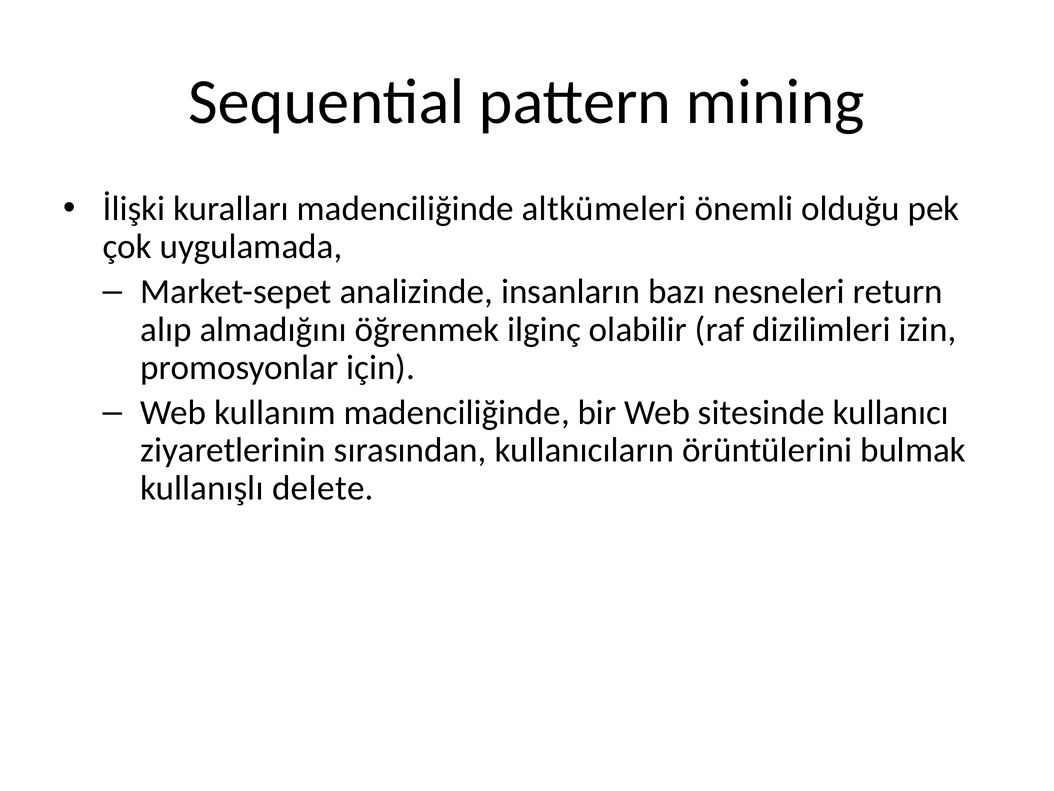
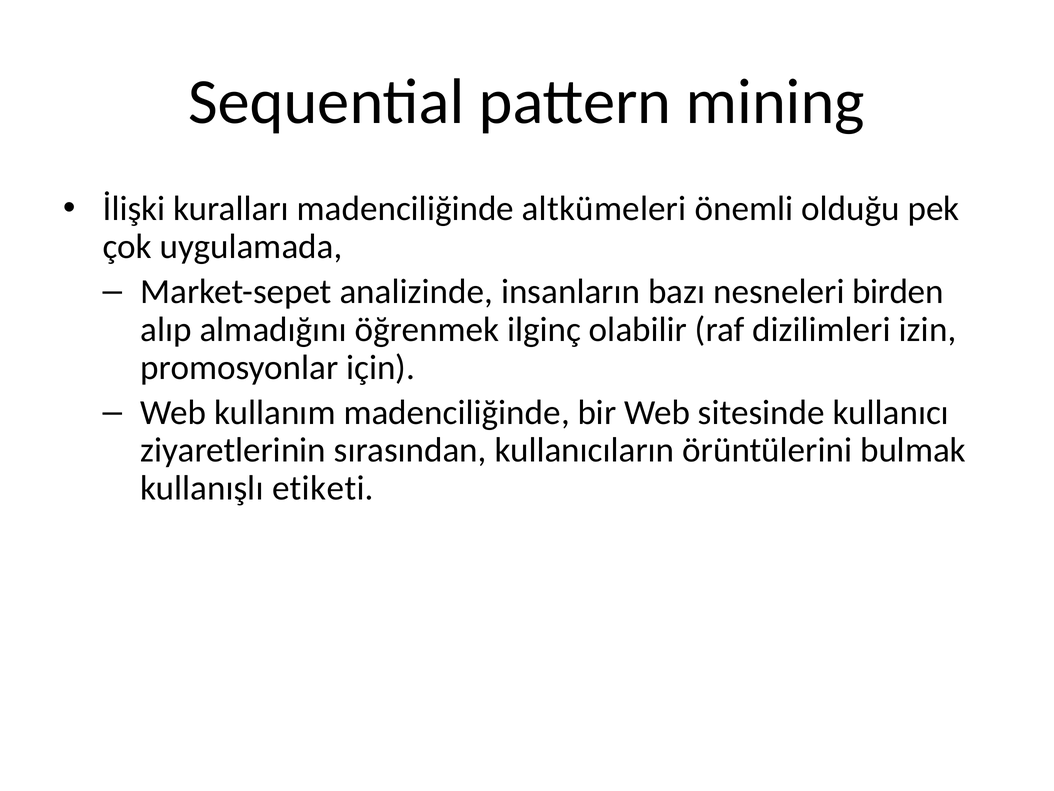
return: return -> birden (898, 291)
delete: delete -> etiketi (323, 488)
